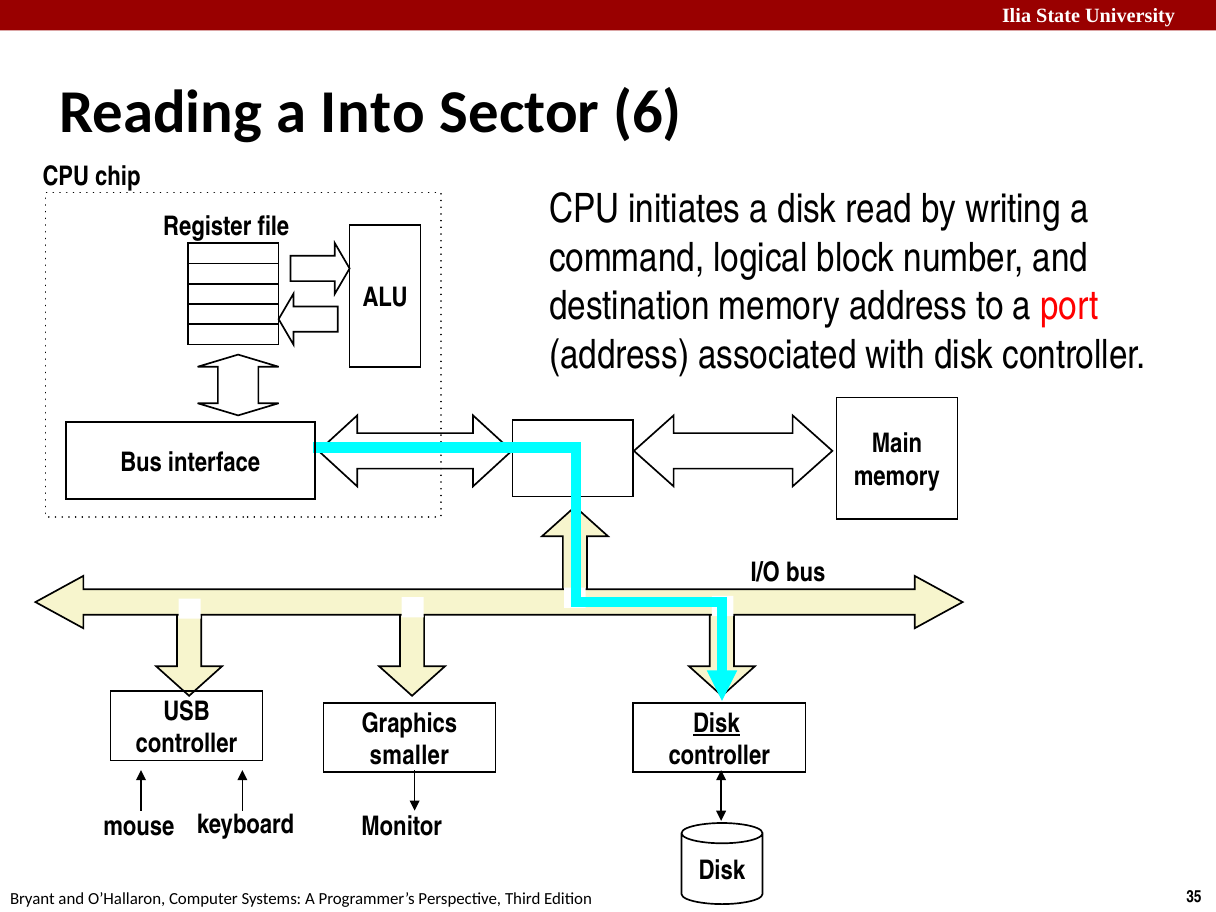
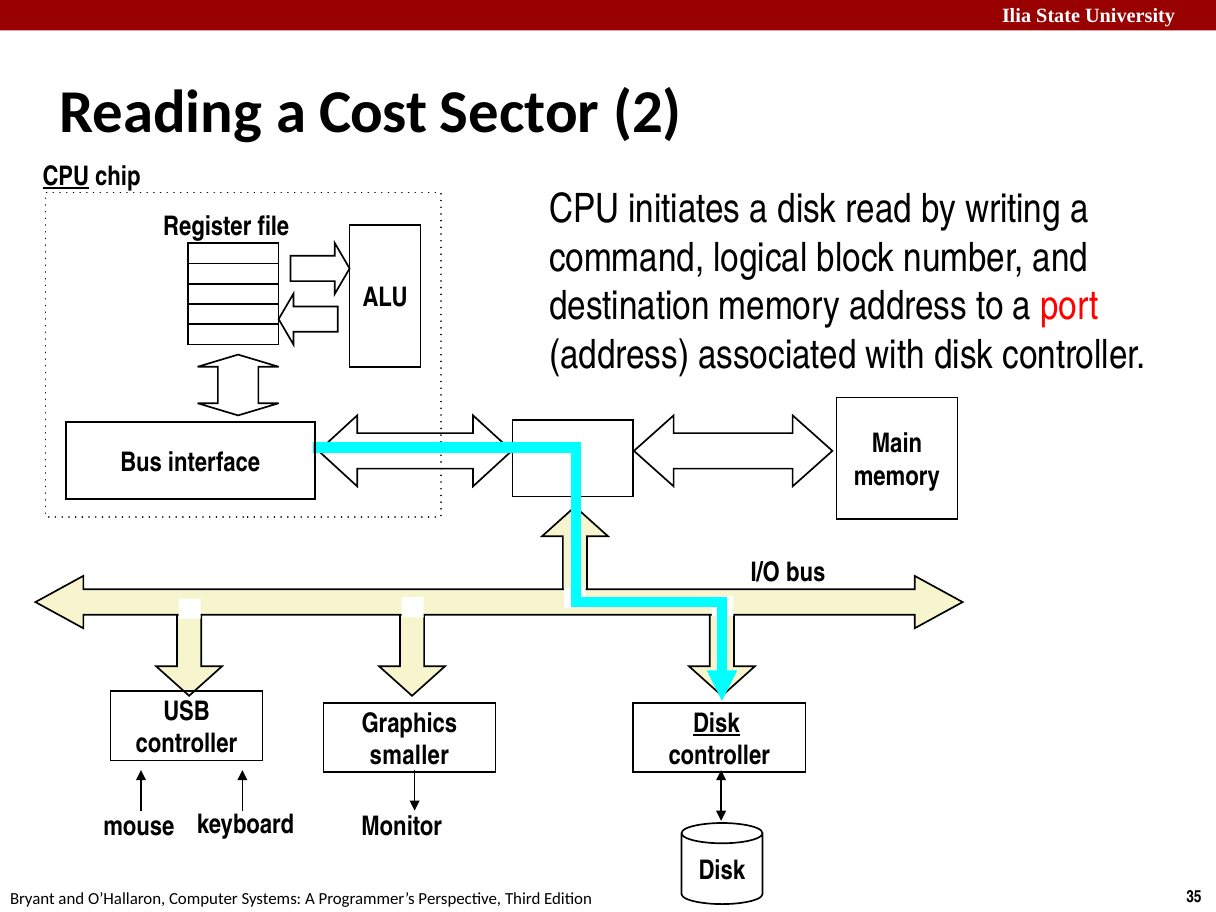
Into: Into -> Cost (373, 113)
6: 6 -> 2 (647, 113)
CPU underline: none -> present (66, 176)
